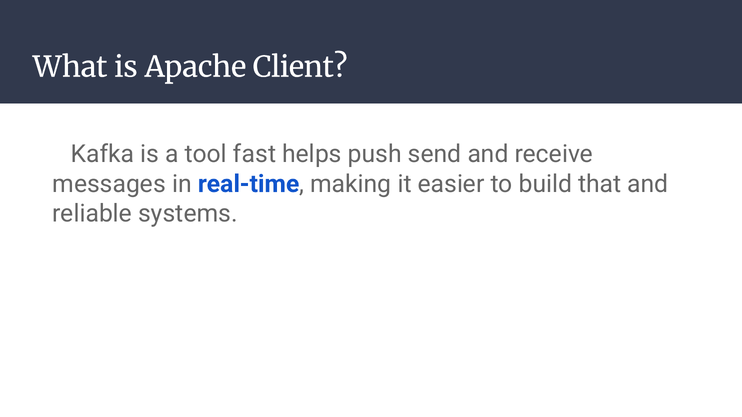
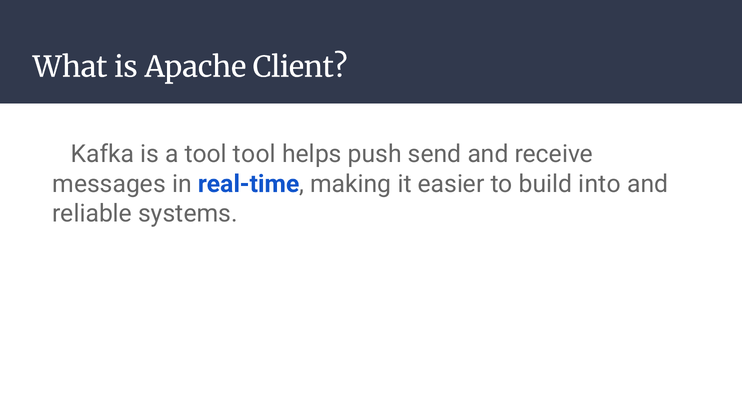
tool fast: fast -> tool (254, 154)
that: that -> into (600, 184)
